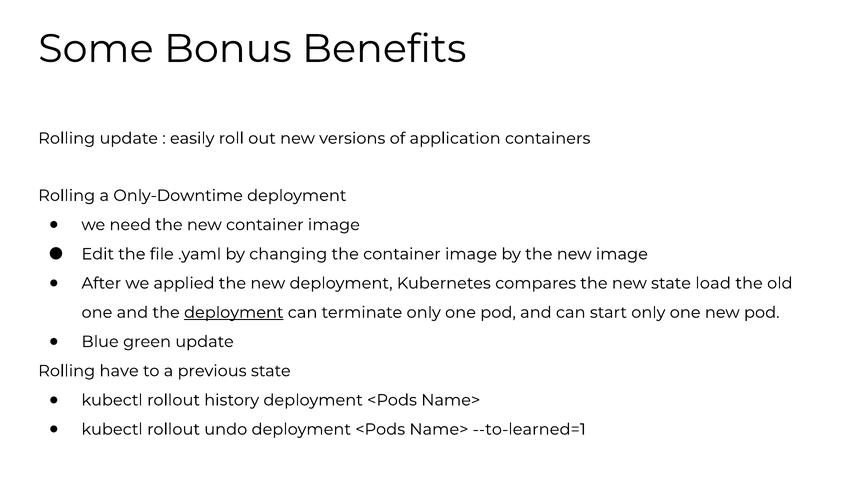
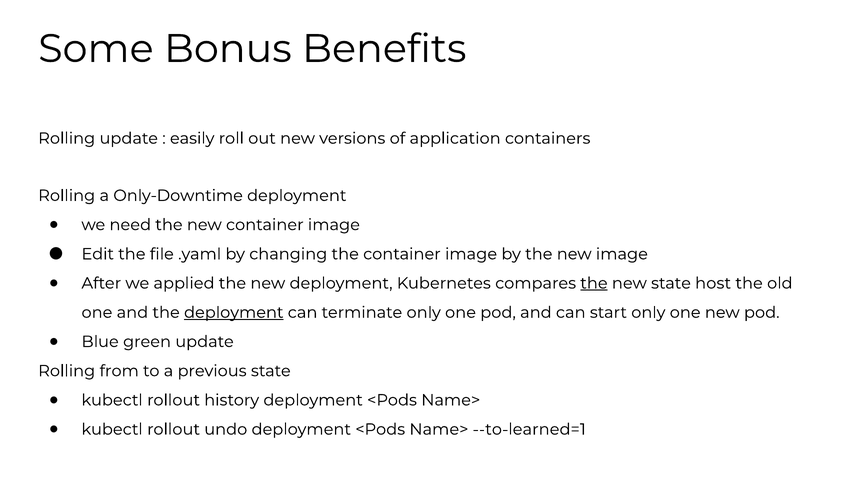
the underline: none -> present (594, 283)
load: load -> host (713, 283)
have: have -> from (119, 371)
